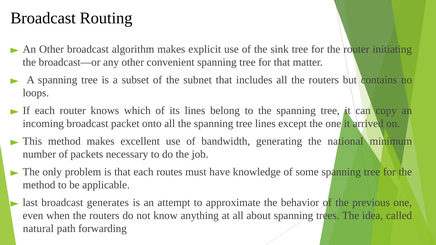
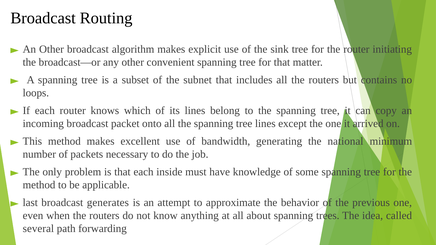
routes: routes -> inside (169, 172)
natural: natural -> several (38, 229)
